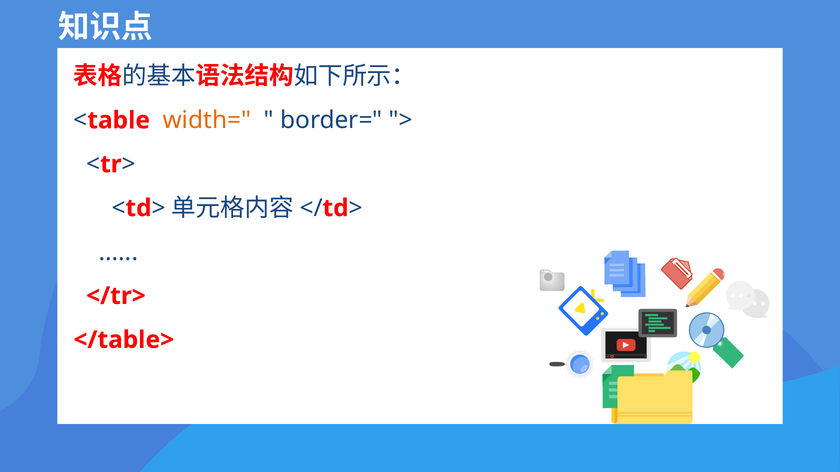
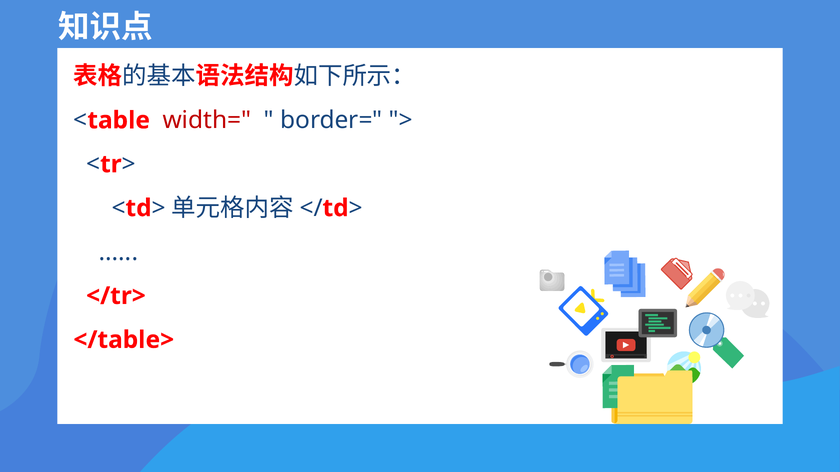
width= colour: orange -> red (207, 120)
